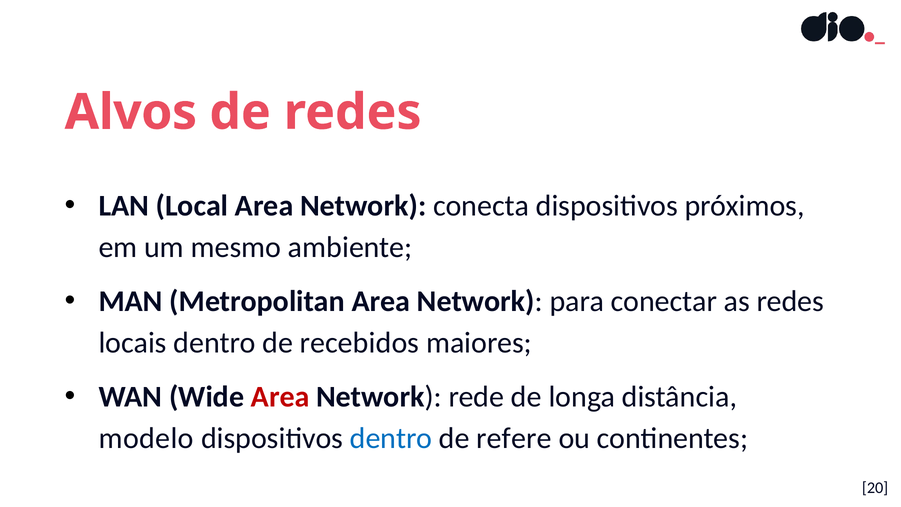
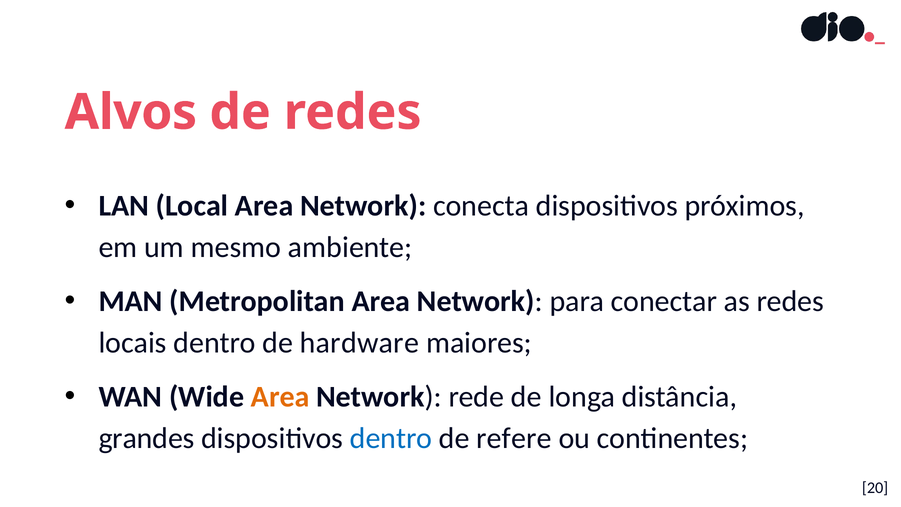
recebidos: recebidos -> hardware (359, 343)
Area colour: red -> orange (280, 397)
modelo: modelo -> grandes (147, 438)
